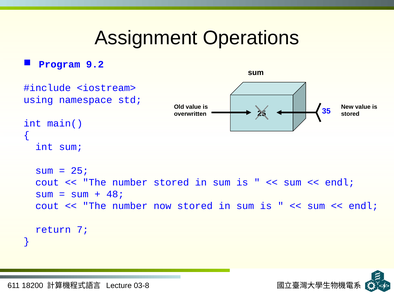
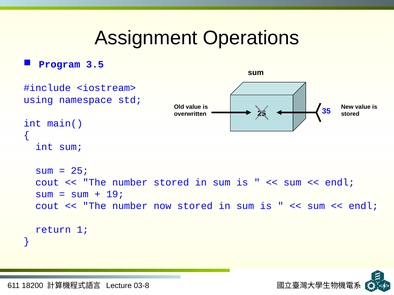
9.2: 9.2 -> 3.5 (95, 64)
48: 48 -> 19 (115, 195)
7: 7 -> 1 (83, 230)
